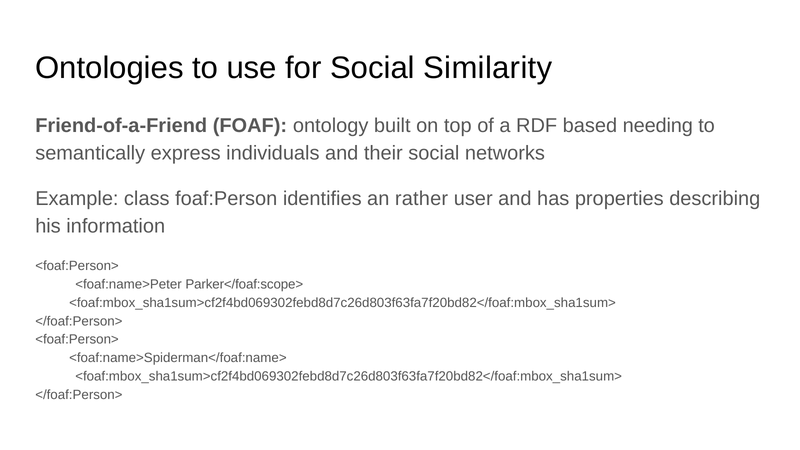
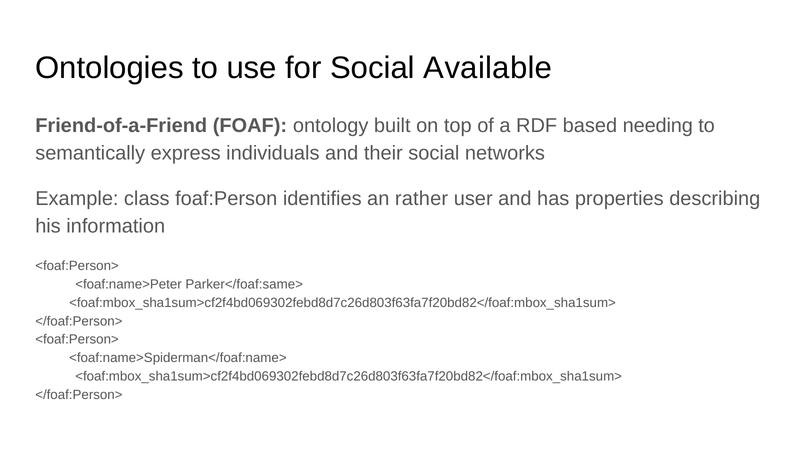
Similarity: Similarity -> Available (488, 68)
Parker</foaf:scope>: Parker</foaf:scope> -> Parker</foaf:same> (244, 284)
